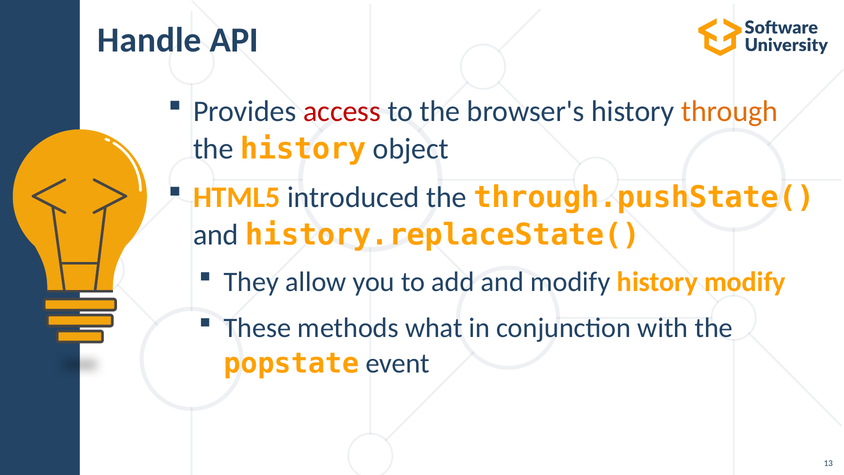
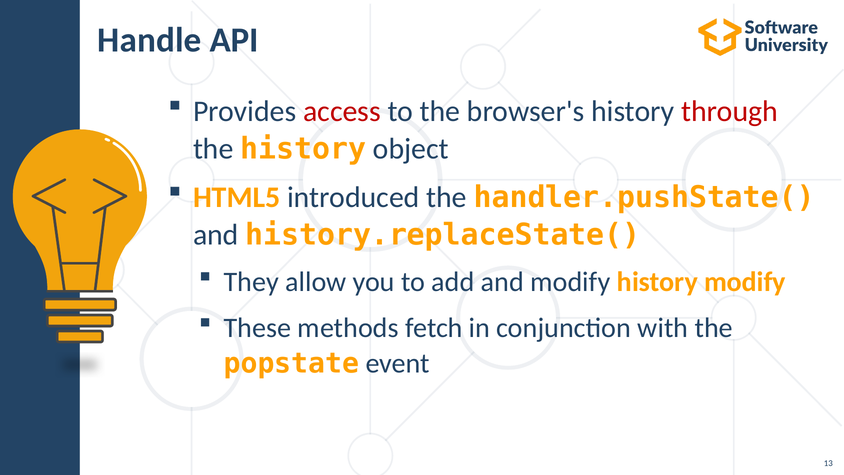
through colour: orange -> red (730, 111)
through.pushState(: through.pushState( -> handler.pushState( (644, 197)
what: what -> fetch (434, 328)
